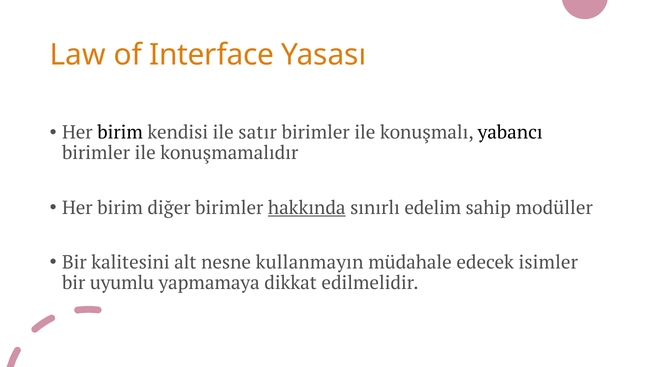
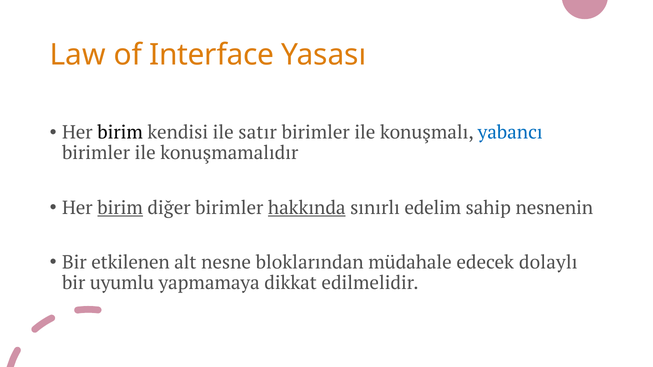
yabancı colour: black -> blue (510, 133)
birim underline: none -> present (120, 208)
modüller: modüller -> nesnenin (554, 208)
kalitesini: kalitesini -> etkilenen (131, 263)
kullanmayın: kullanmayın -> bloklarından (310, 263)
isimler: isimler -> dolaylı (548, 263)
